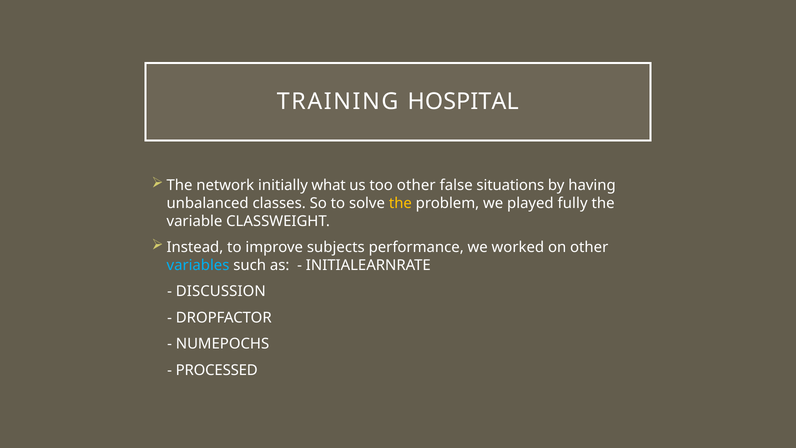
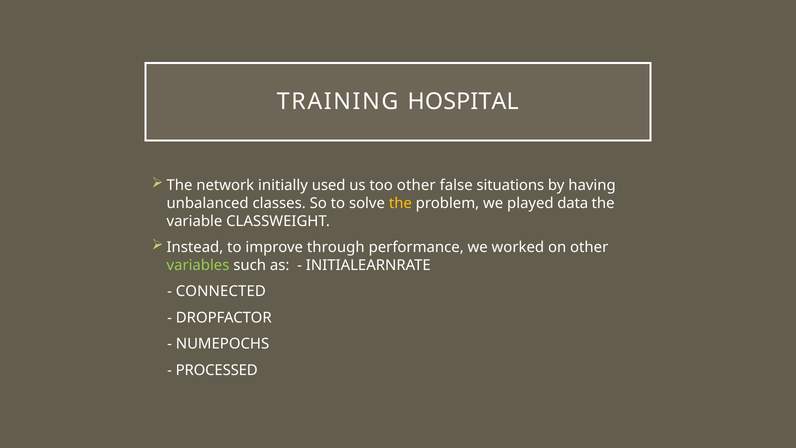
what: what -> used (329, 185)
fully: fully -> data (573, 203)
subjects: subjects -> through (336, 247)
variables colour: light blue -> light green (198, 265)
DISCUSSION: DISCUSSION -> CONNECTED (221, 291)
